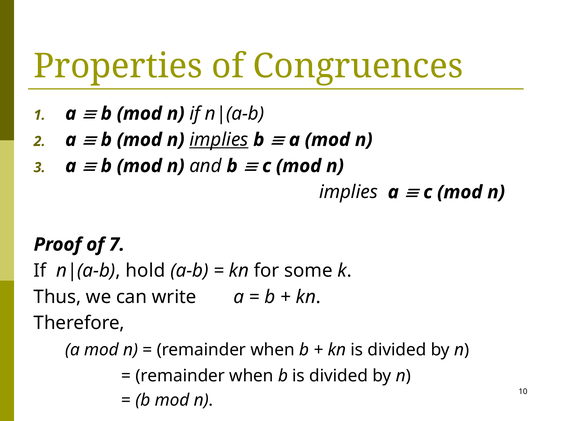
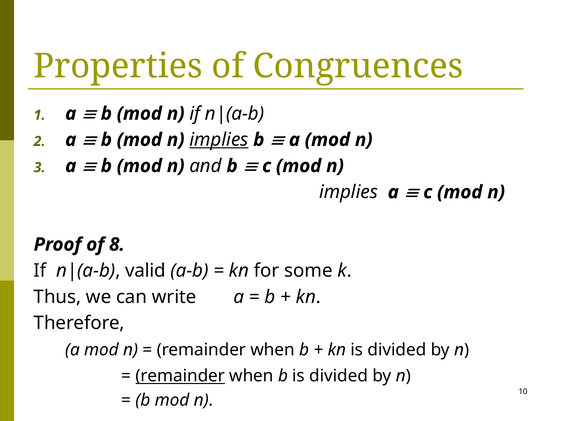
7: 7 -> 8 (117, 244)
hold: hold -> valid (145, 271)
remainder underline: none -> present (180, 376)
